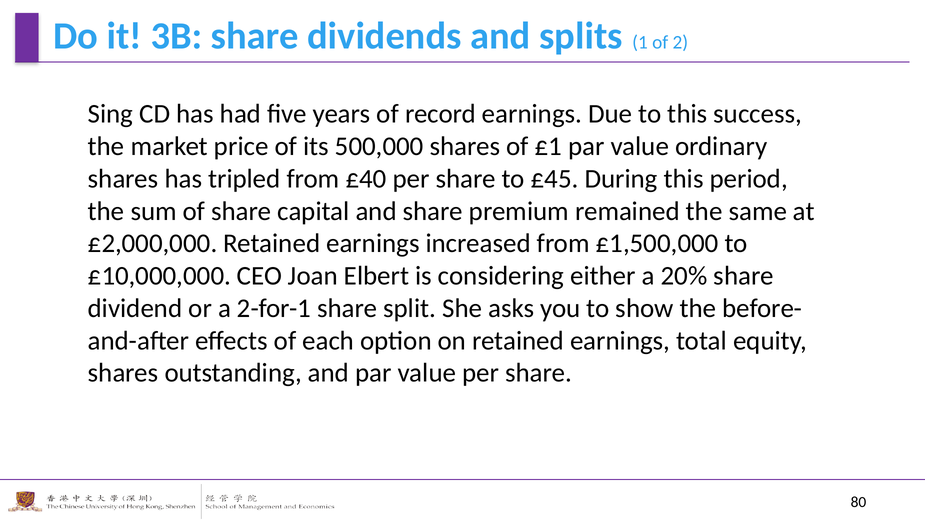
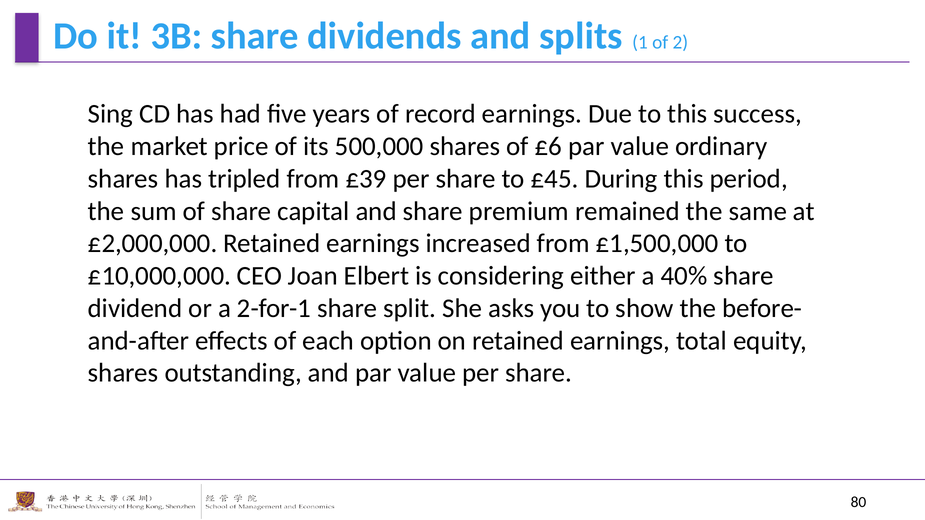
£1: £1 -> £6 (548, 146)
£40: £40 -> £39 (366, 179)
20%: 20% -> 40% (684, 276)
